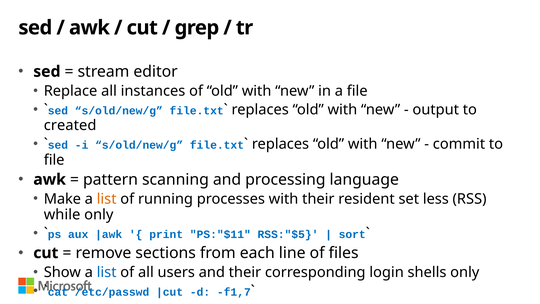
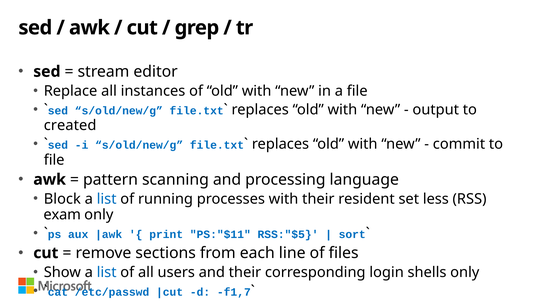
Make: Make -> Block (62, 199)
list colour: orange -> blue (107, 199)
while: while -> exam (62, 214)
